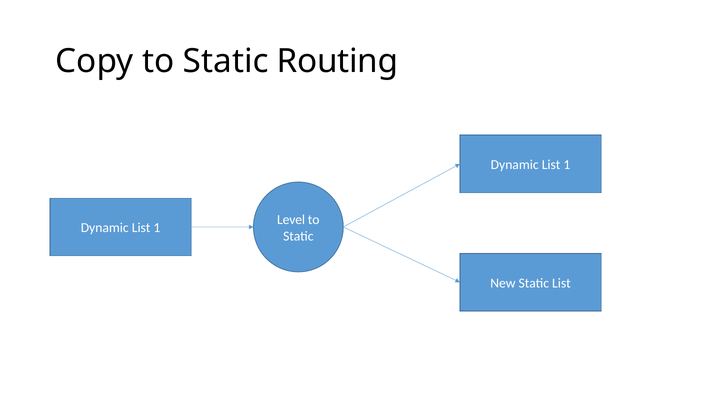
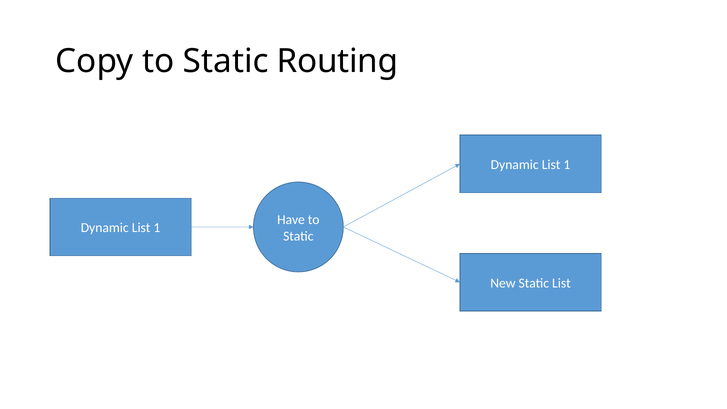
Level: Level -> Have (291, 220)
